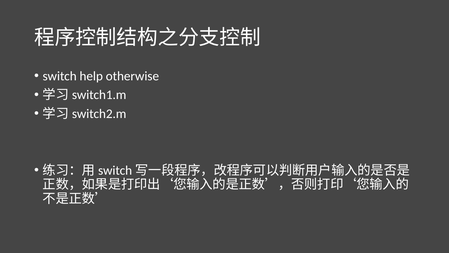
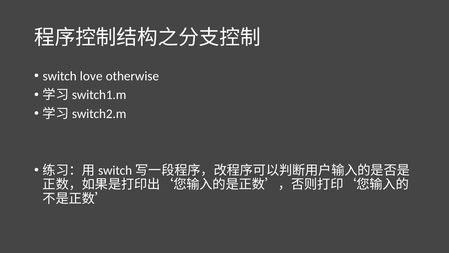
help: help -> love (91, 76)
